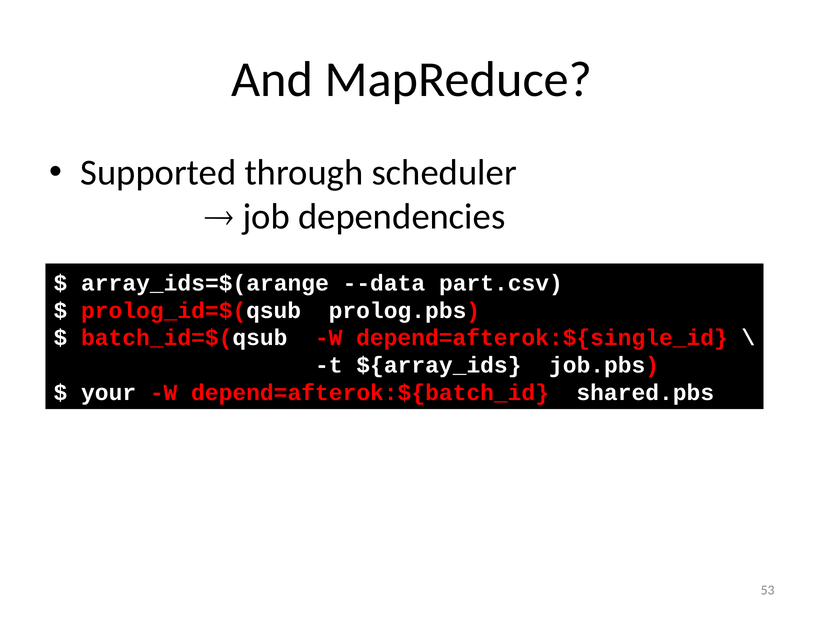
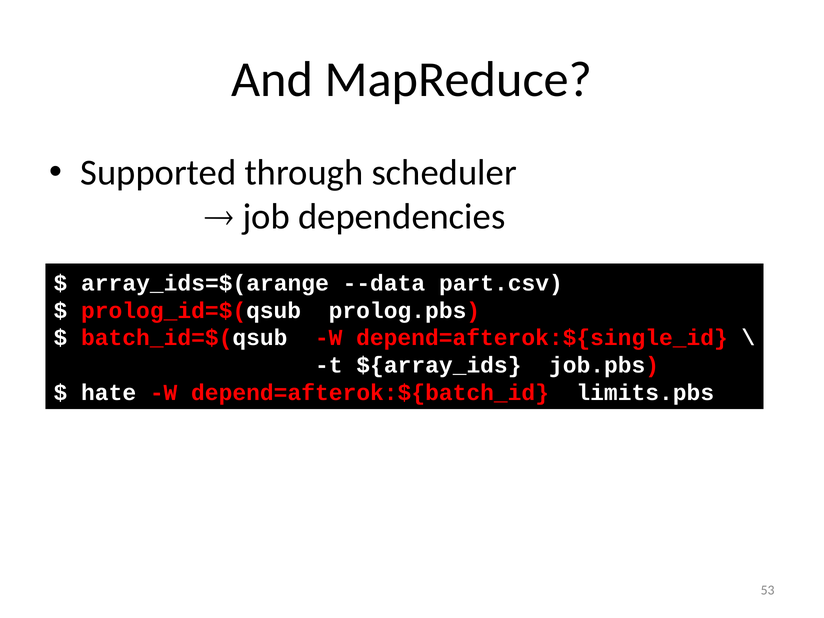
your: your -> hate (109, 393)
shared.pbs: shared.pbs -> limits.pbs (645, 393)
